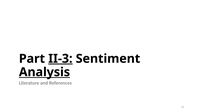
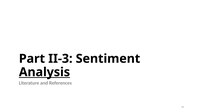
II-3 underline: present -> none (60, 59)
